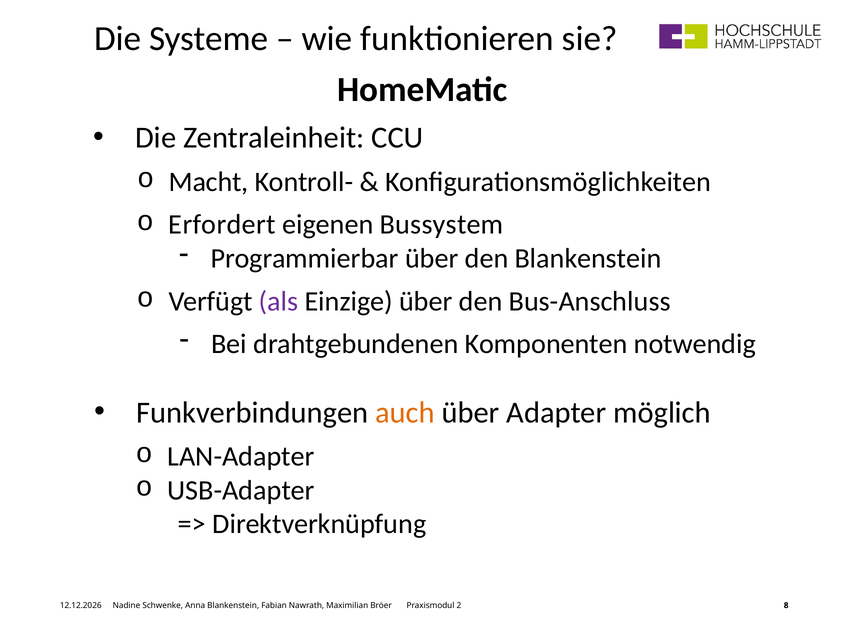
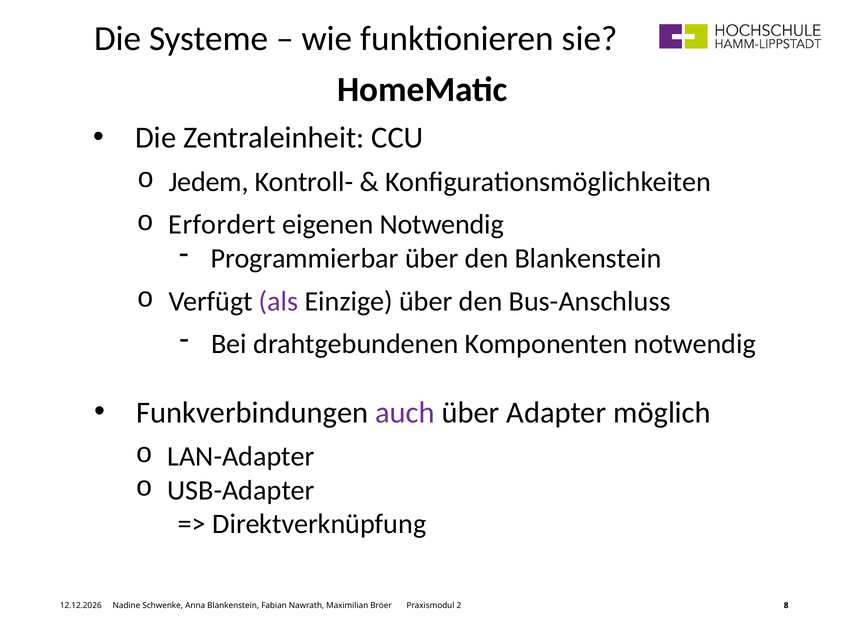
Macht: Macht -> Jedem (209, 182)
eigenen Bussystem: Bussystem -> Notwendig (442, 224)
auch colour: orange -> purple (405, 412)
